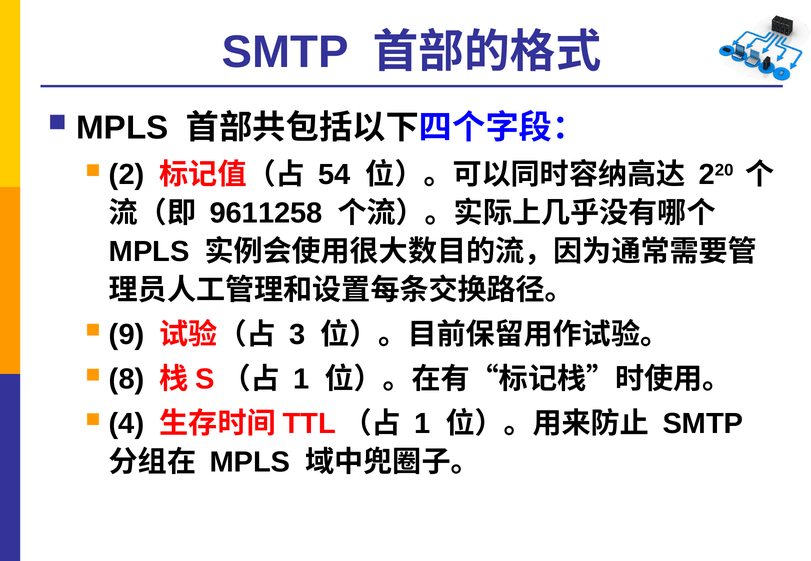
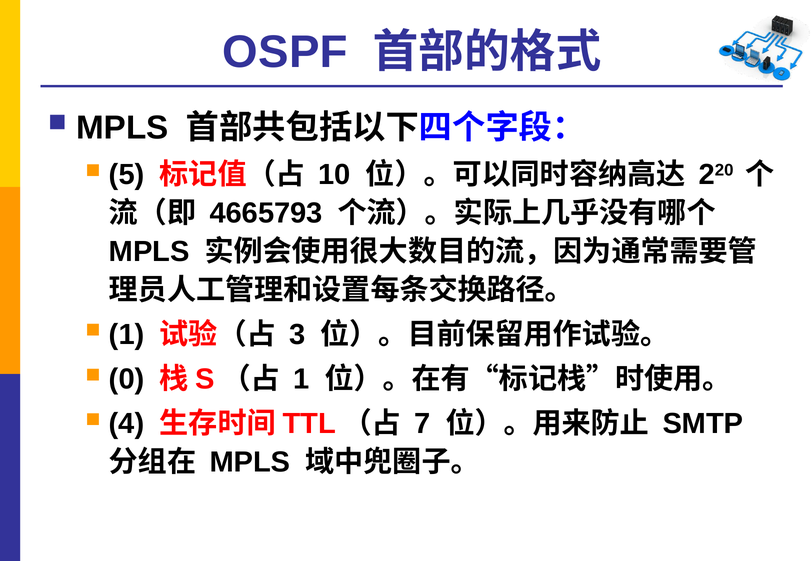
SMTP: SMTP -> OSPF (285, 52)
2: 2 -> 5 (127, 175)
54: 54 -> 10 (334, 175)
9611258: 9611258 -> 4665793 (266, 213)
9: 9 -> 1 (127, 335)
8: 8 -> 0 (127, 380)
1: 1 -> 7 (422, 424)
